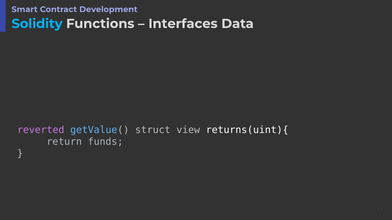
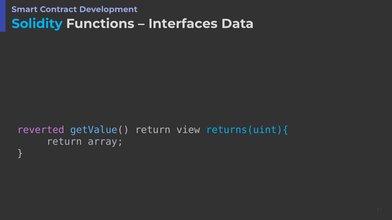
getValue( struct: struct -> return (153, 130)
returns(uint){ colour: white -> light blue (247, 130)
funds: funds -> array (106, 142)
